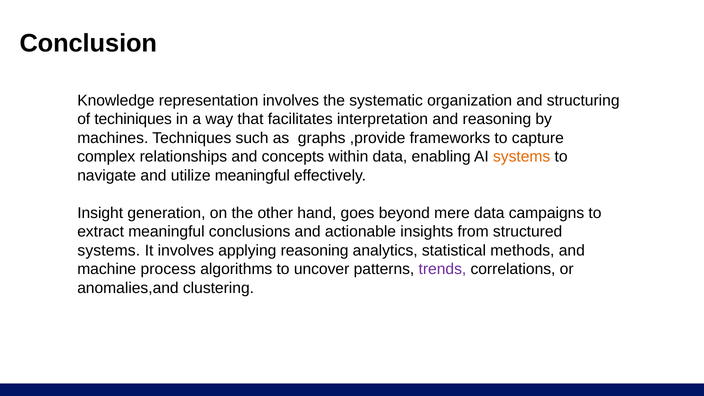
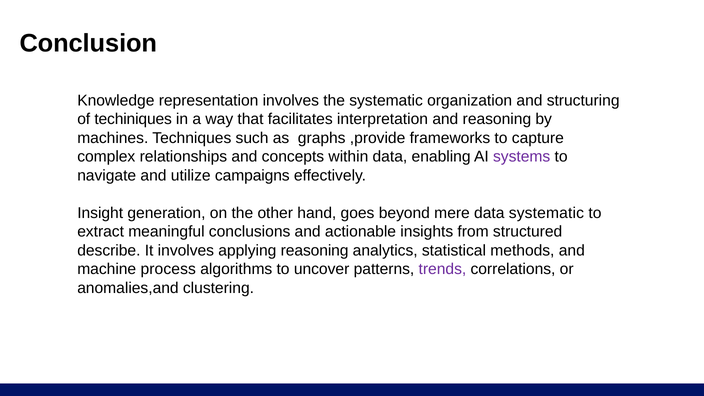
systems colour: orange -> purple (522, 157)
utilize meaningful: meaningful -> campaigns (252, 176)
data campaigns: campaigns -> systematic (546, 213)
systems: systems -> describe (109, 251)
